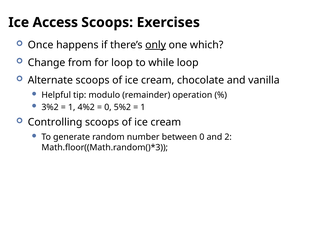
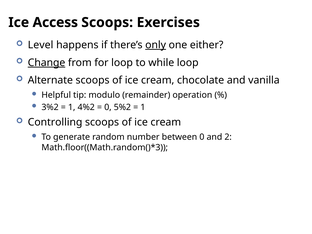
Once: Once -> Level (41, 45)
which: which -> either (207, 45)
Change underline: none -> present (47, 63)
